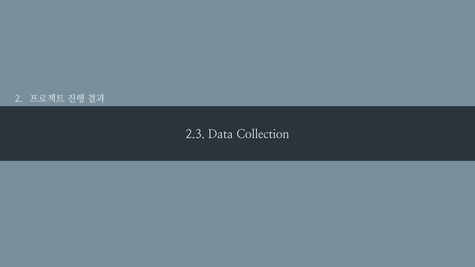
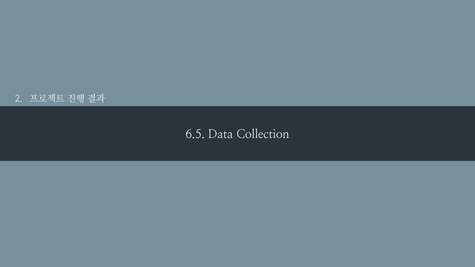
2.3: 2.3 -> 6.5 (195, 134)
